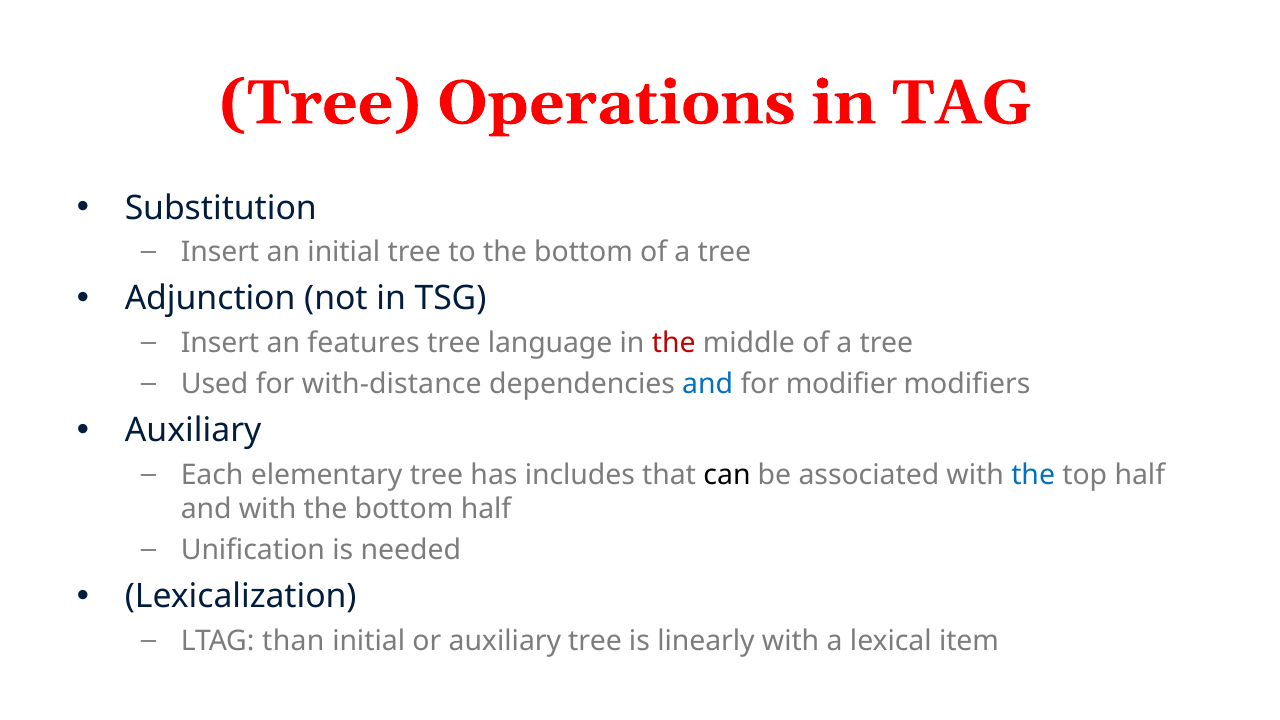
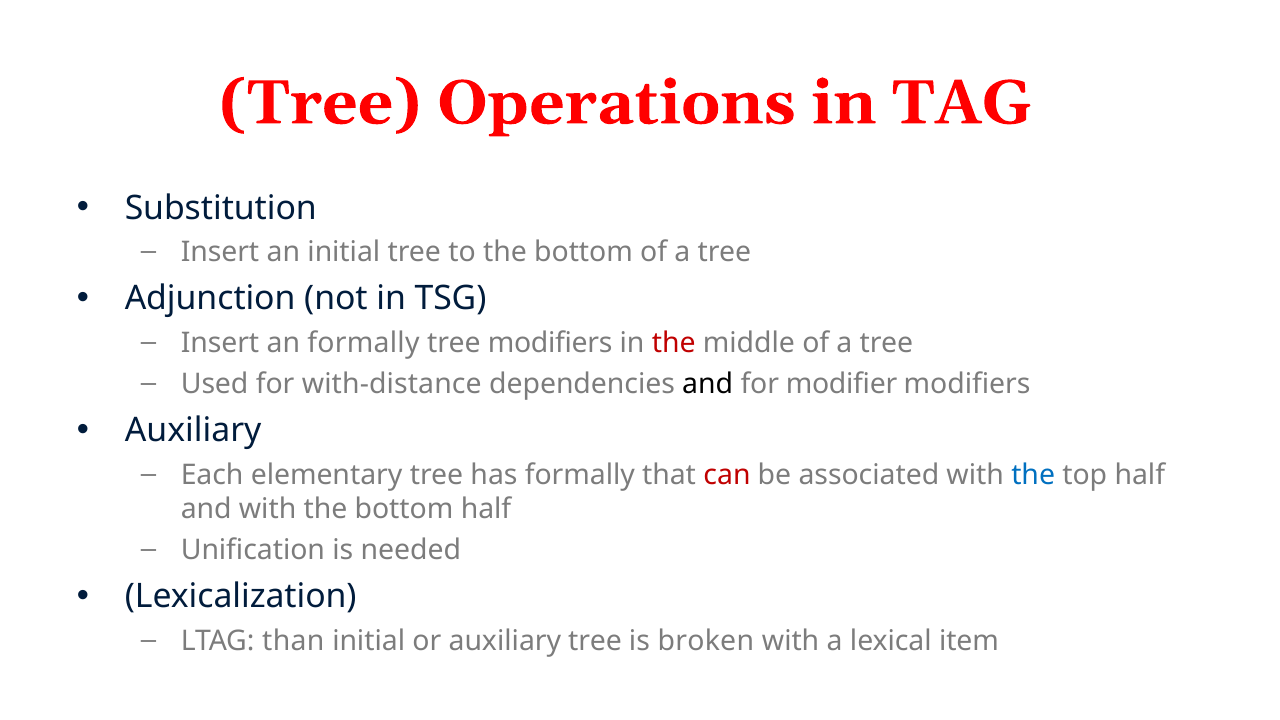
an features: features -> formally (363, 343)
tree language: language -> modifiers (550, 343)
and colour: blue -> black (708, 384)
has includes: includes -> formally (580, 475)
can colour: black -> red (727, 475)
linearly: linearly -> broken (706, 641)
